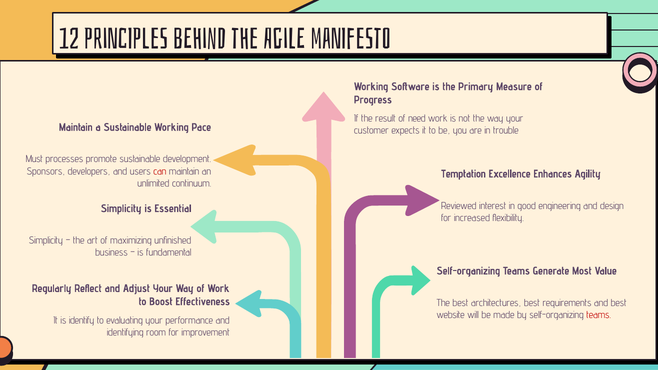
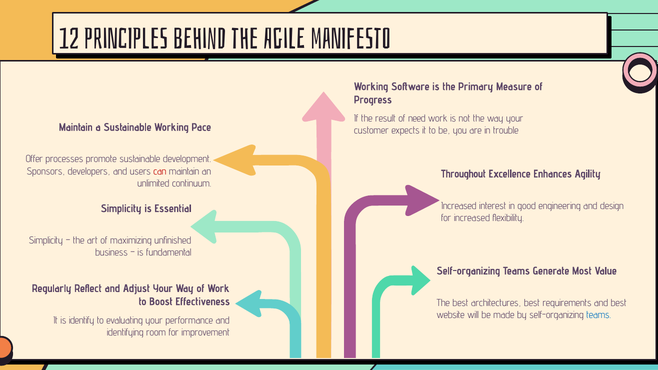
Must: Must -> Offer (34, 159)
Temptation: Temptation -> Throughout (463, 174)
Reviewed: Reviewed -> Increased (459, 206)
teams colour: red -> blue (599, 315)
